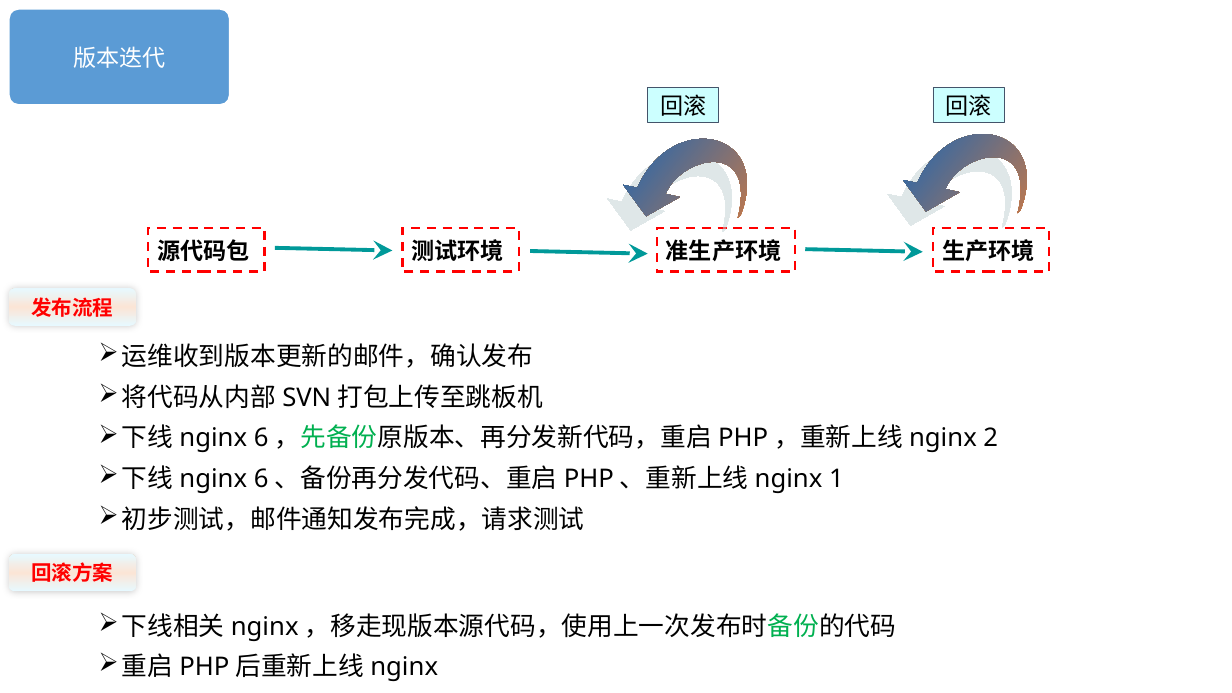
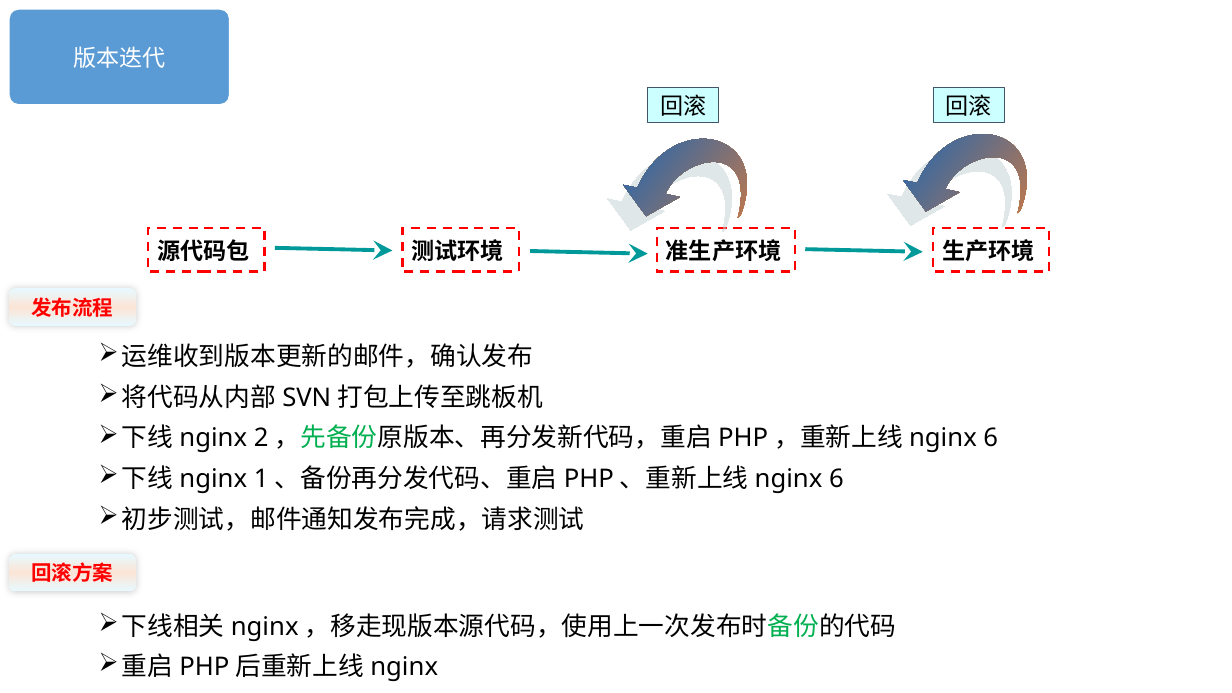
6: 6 -> 2 (261, 438)
2: 2 -> 6 (991, 438)
6: 6 -> 1 (261, 479)
1: 1 -> 6 (837, 479)
